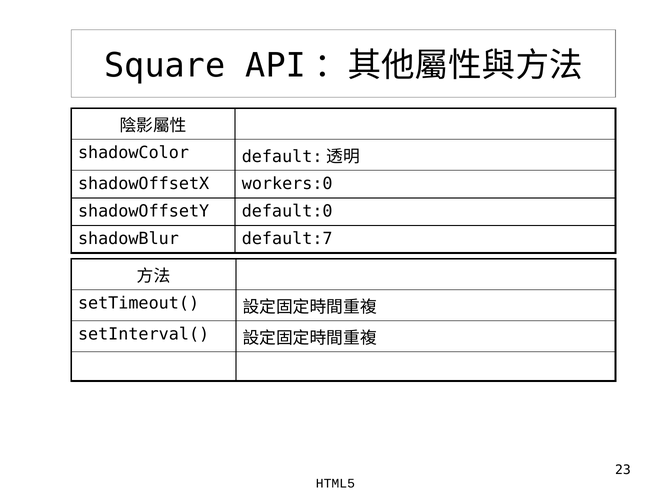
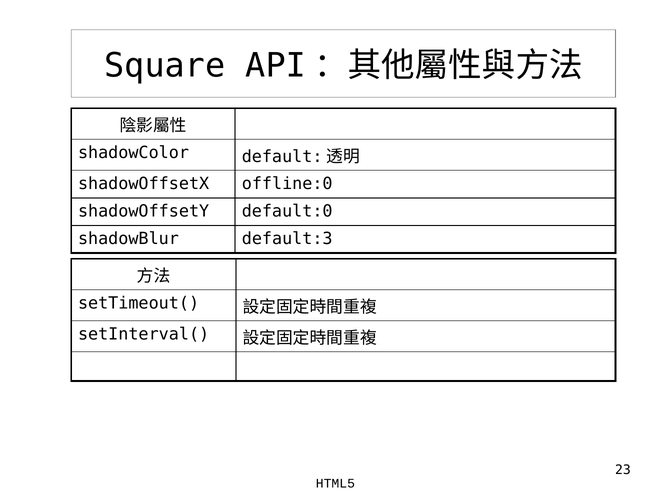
workers:0: workers:0 -> offline:0 (287, 184)
default:7: default:7 -> default:3 (287, 239)
